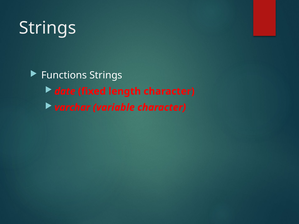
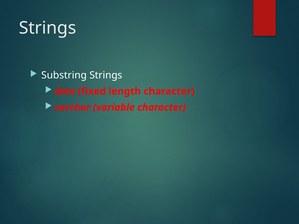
Functions: Functions -> Substring (64, 75)
